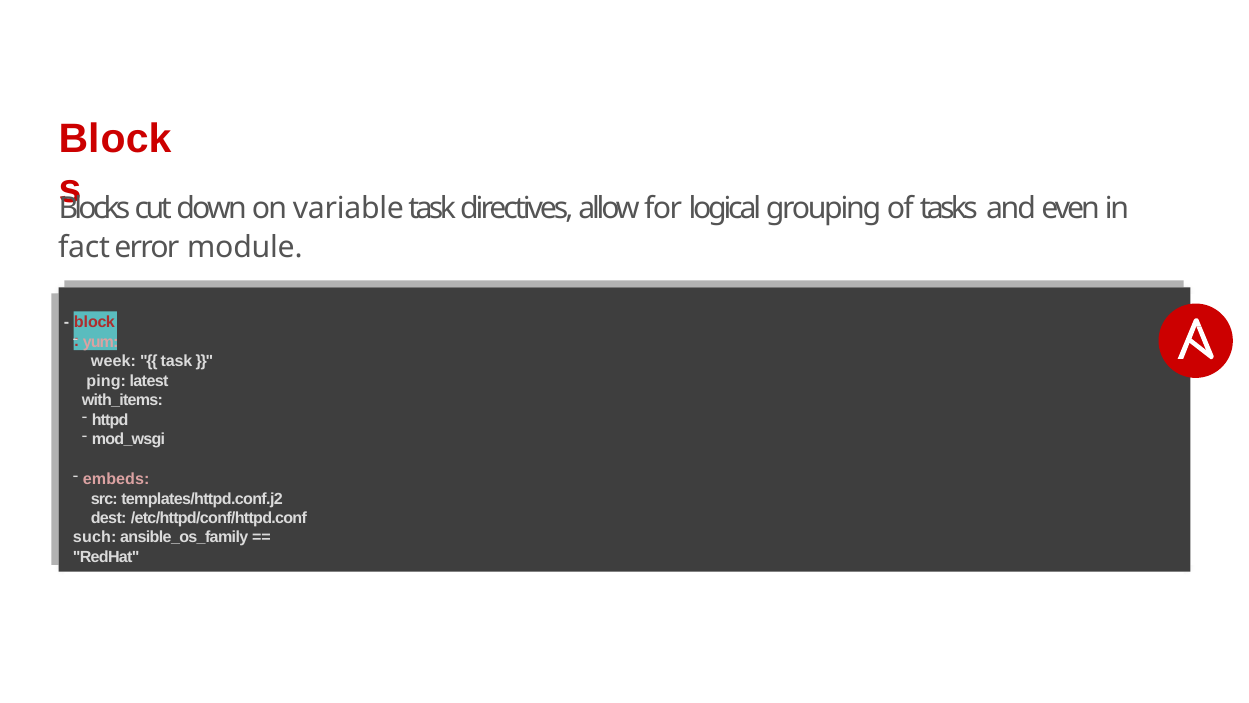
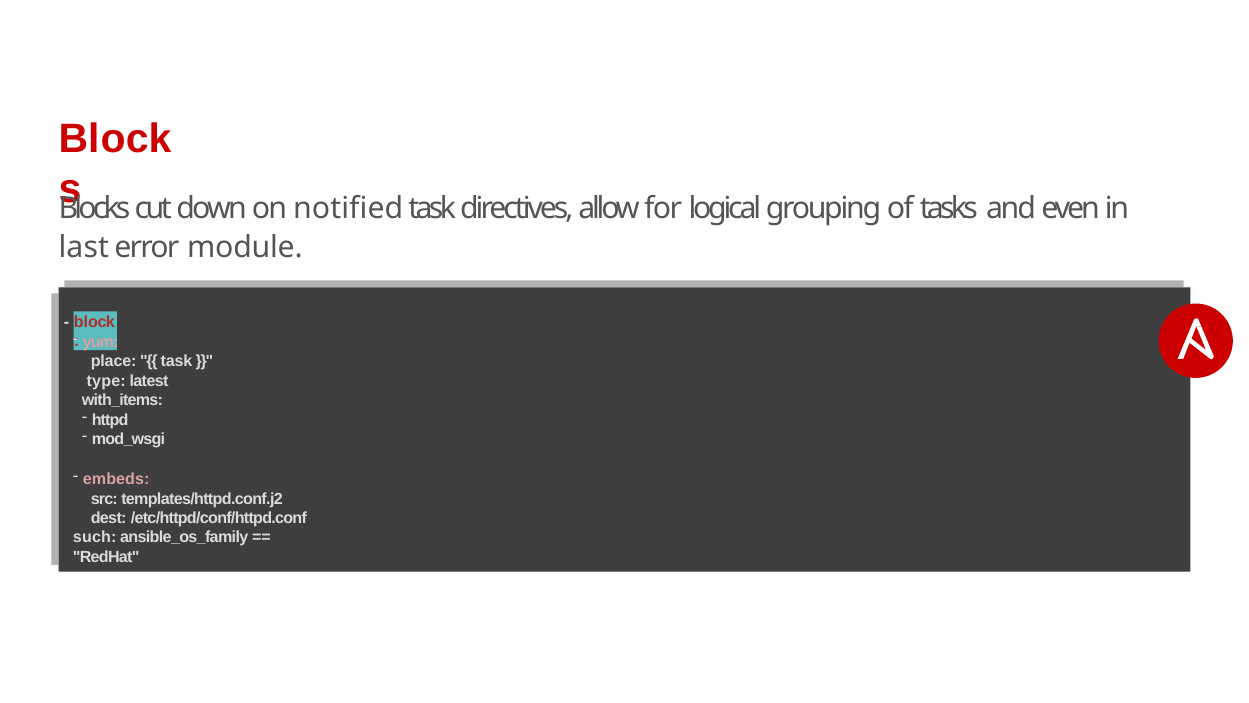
variable: variable -> notified (348, 209)
fact: fact -> last (84, 248)
week: week -> place (114, 361)
ping: ping -> type (106, 381)
